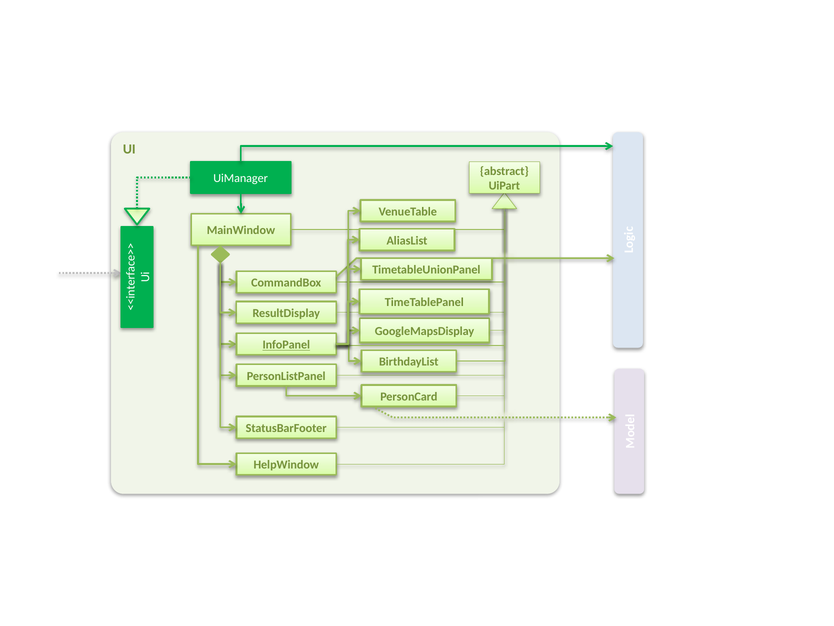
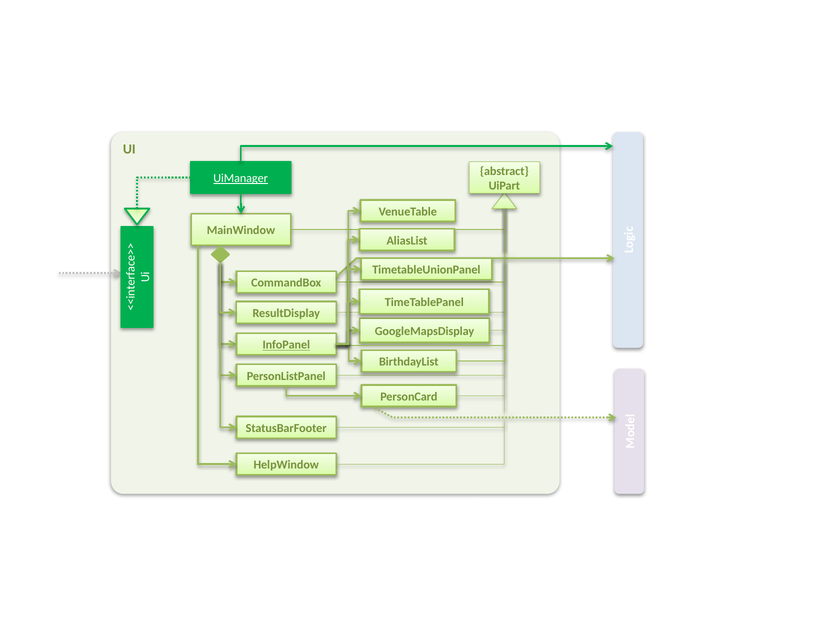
UiManager underline: none -> present (241, 178)
